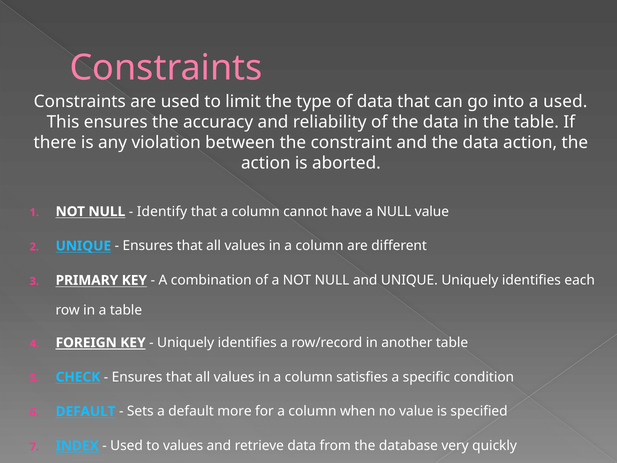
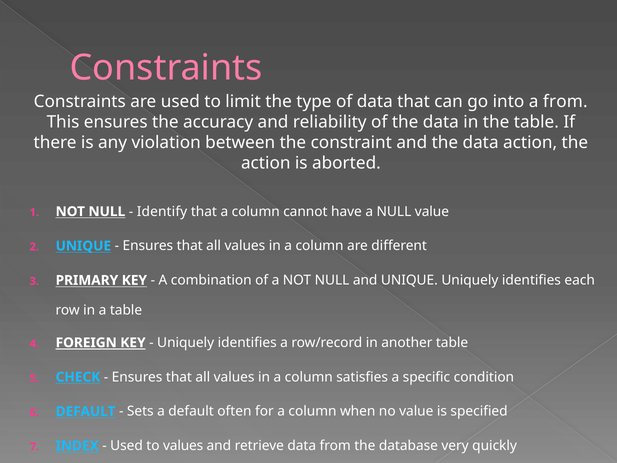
a used: used -> from (565, 101)
more: more -> often (234, 411)
